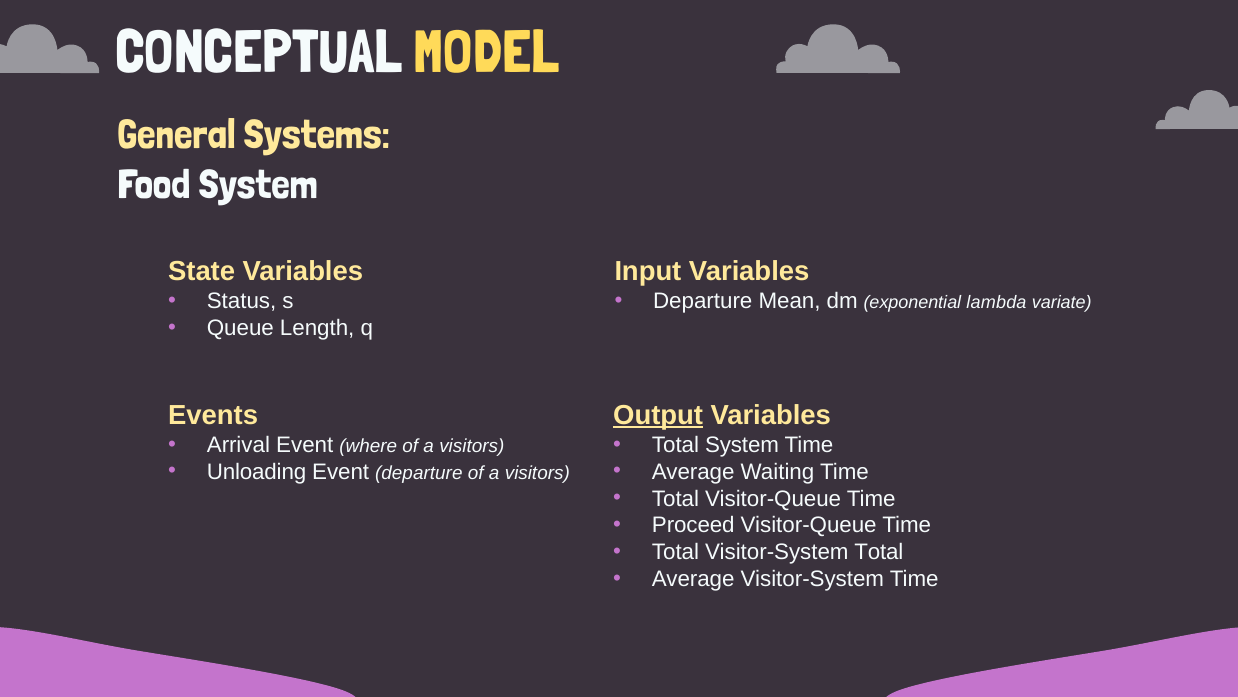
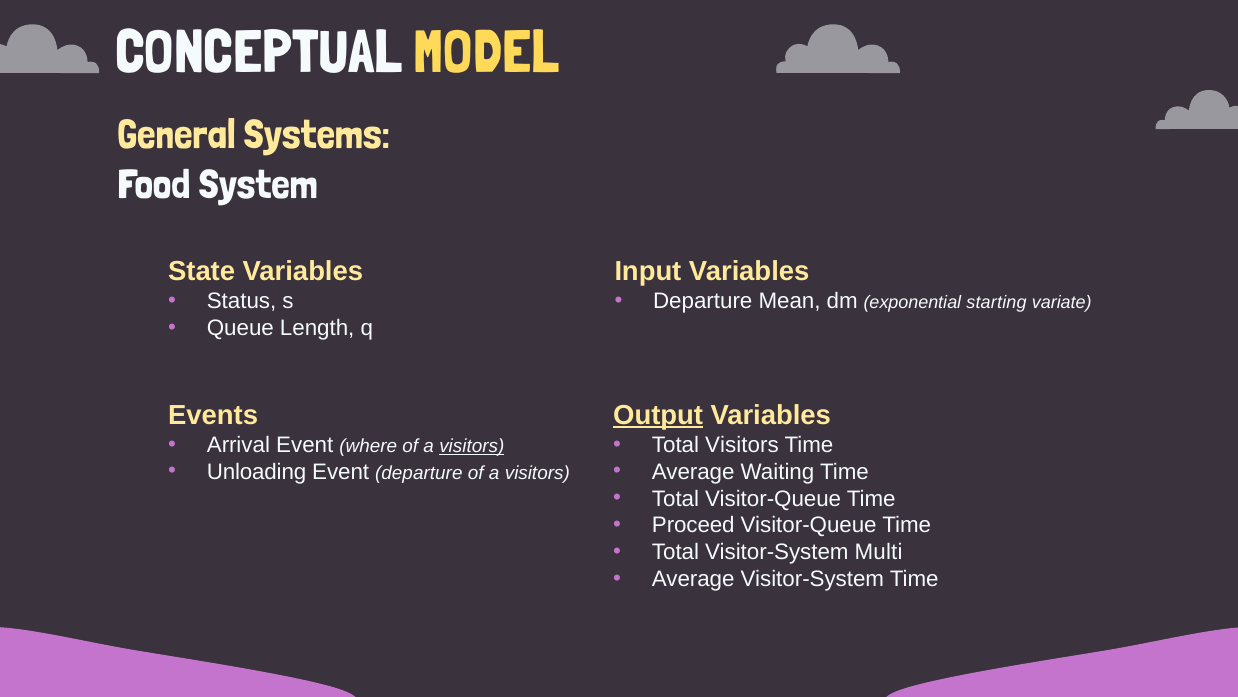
lambda: lambda -> starting (996, 302)
Total System: System -> Visitors (742, 445)
visitors underline: none -> present (472, 446)
Visitor-System Total: Total -> Multi (879, 552)
